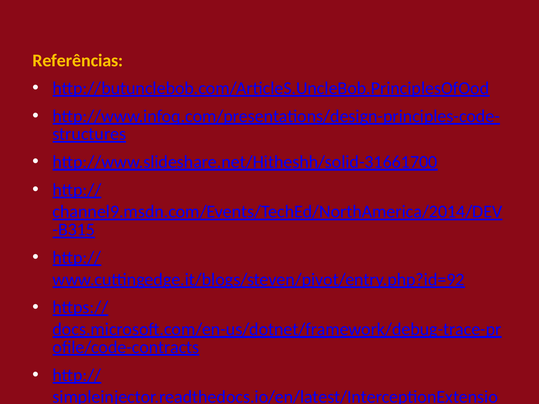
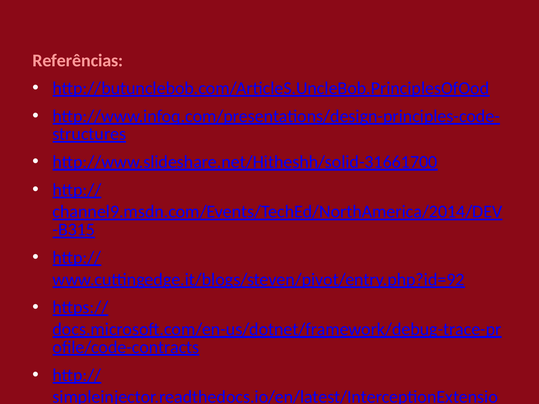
Referências colour: yellow -> pink (78, 61)
